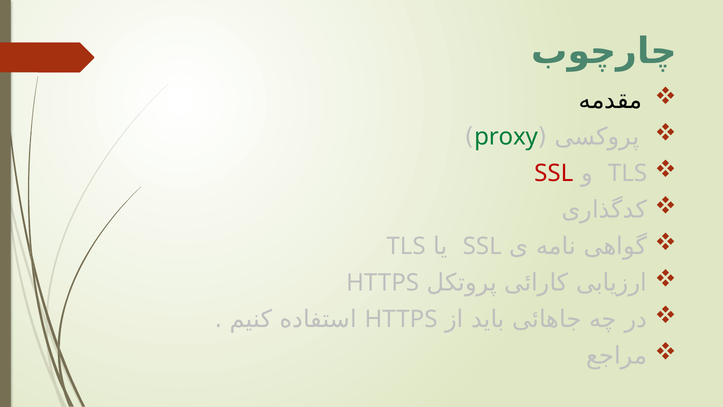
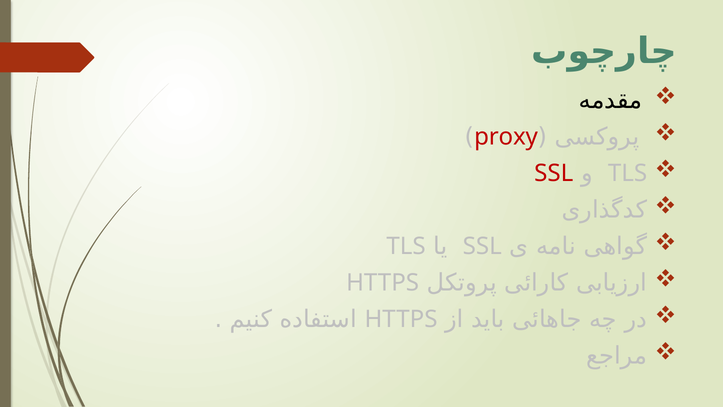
proxy colour: green -> red (506, 137)
